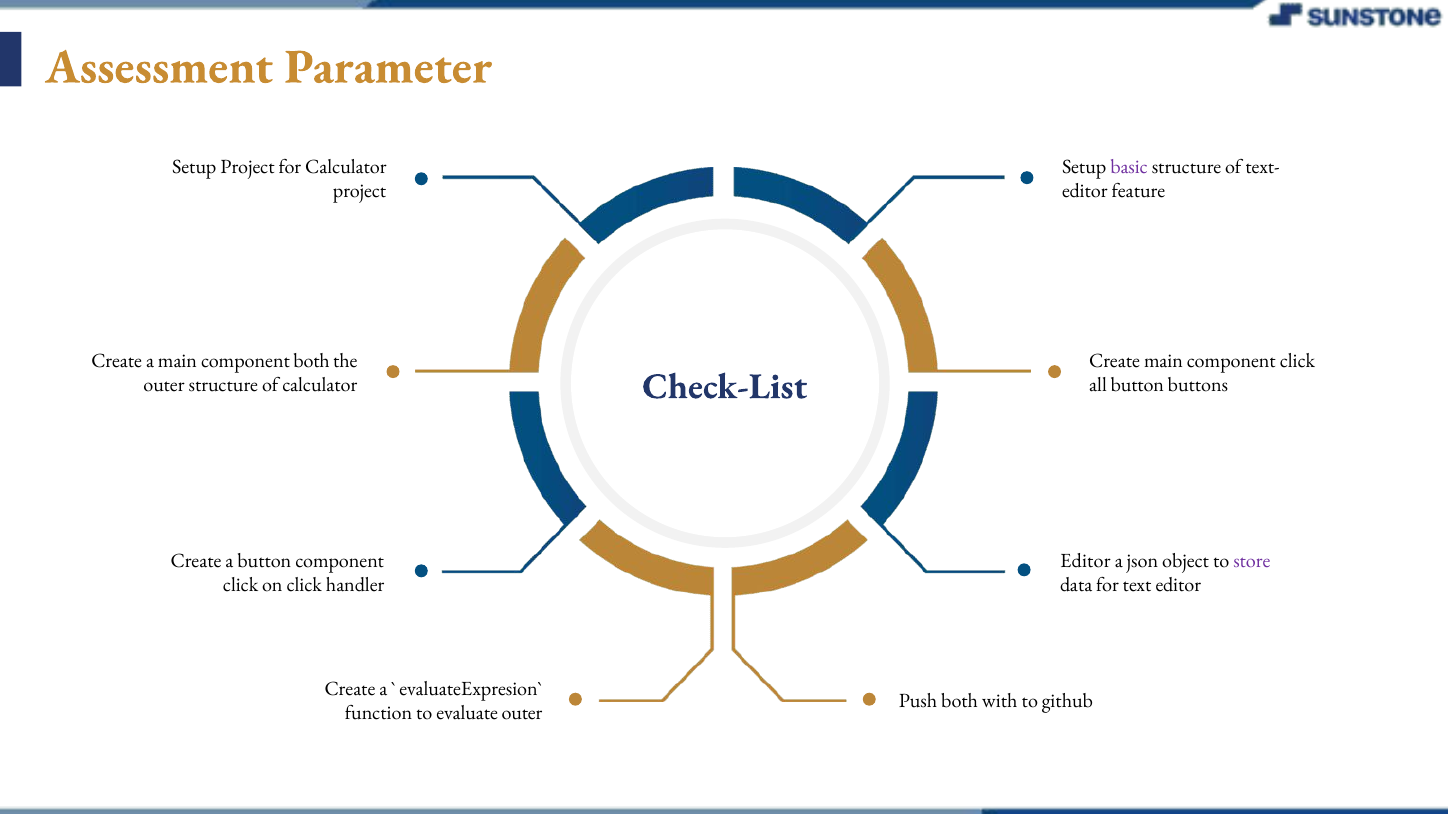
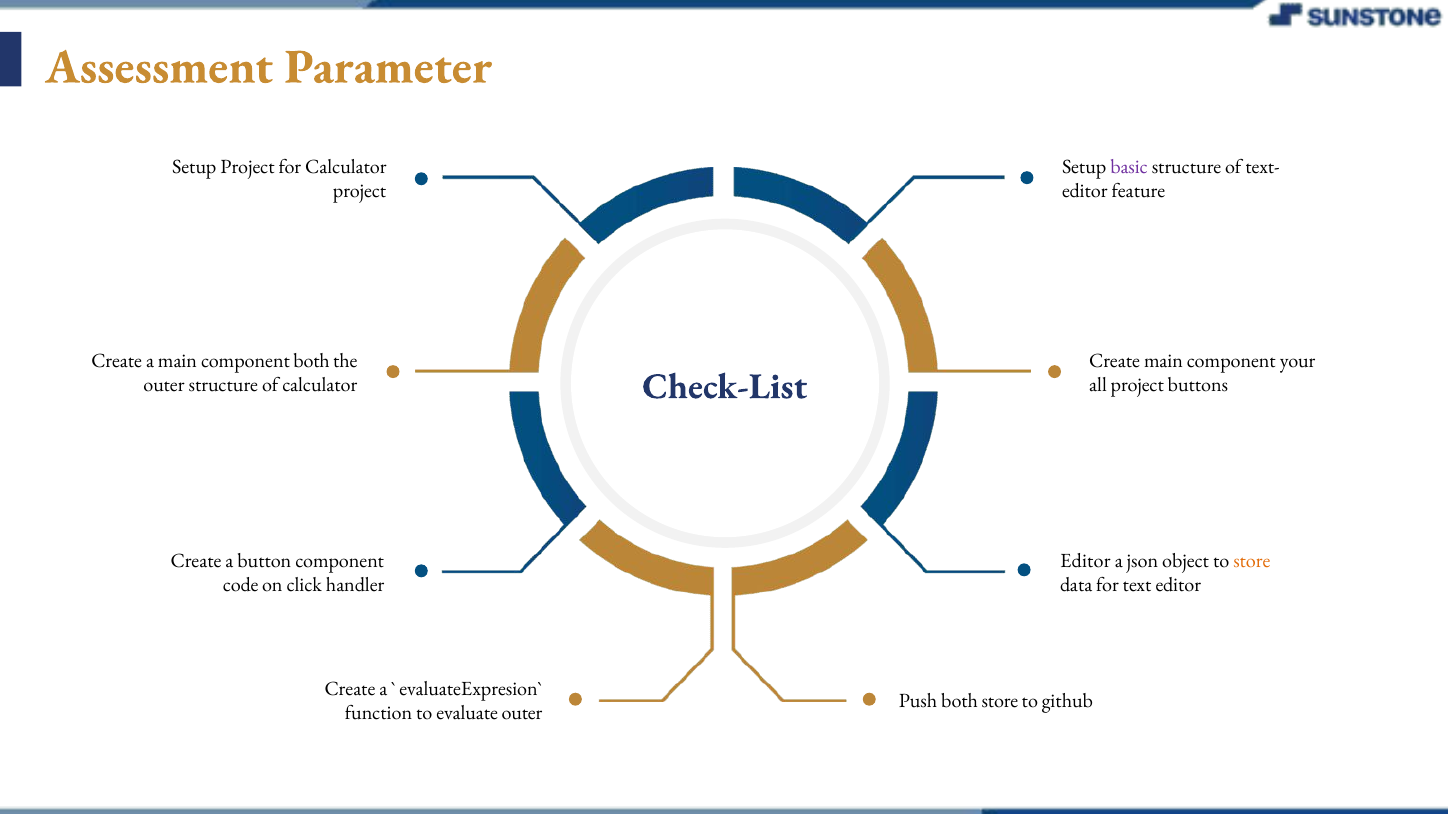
main component click: click -> your (1298, 361)
all button: button -> project (1137, 385)
store colour: purple -> orange (1252, 561)
click: click -> code (241, 585)
both with: with -> store (1000, 701)
